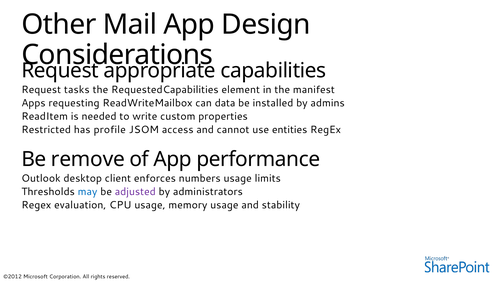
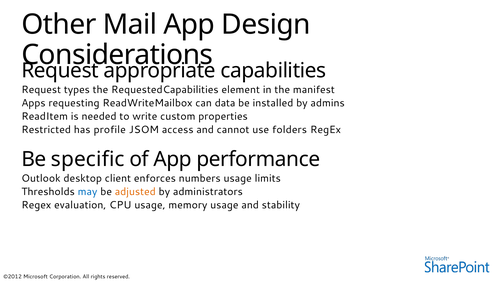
tasks: tasks -> types (77, 90)
entities: entities -> folders (290, 130)
remove: remove -> specific (88, 159)
adjusted colour: purple -> orange (135, 192)
